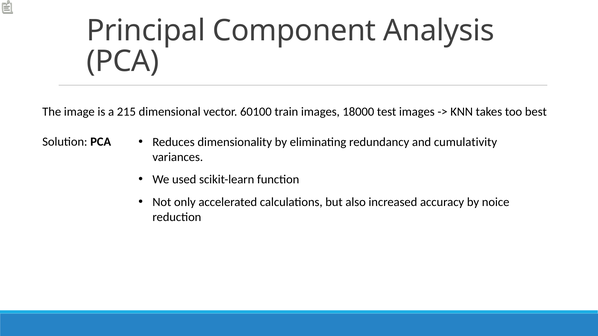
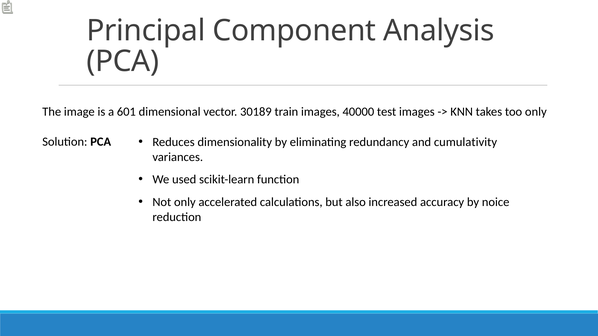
215: 215 -> 601 (126, 112)
60100: 60100 -> 30189 (256, 112)
18000: 18000 -> 40000 (358, 112)
too best: best -> only (536, 112)
